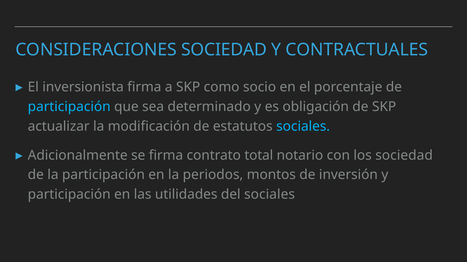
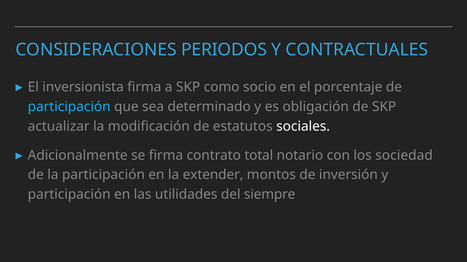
CONSIDERACIONES SOCIEDAD: SOCIEDAD -> PERIODOS (224, 50)
sociales colour: light blue -> white (303, 127)
periodos: periodos -> extender (213, 175)
del sociales: sociales -> siempre (270, 195)
